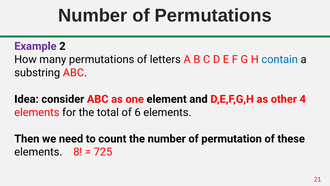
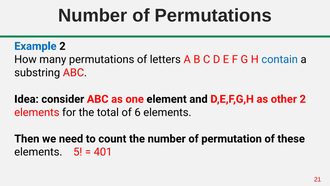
Example colour: purple -> blue (35, 46)
other 4: 4 -> 2 (303, 99)
8: 8 -> 5 (78, 152)
725: 725 -> 401 (103, 152)
